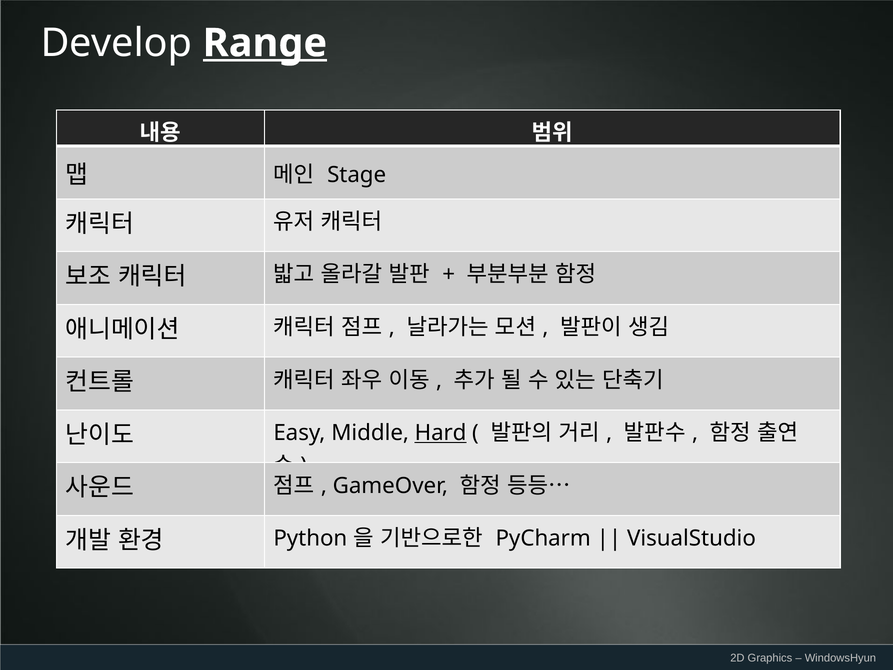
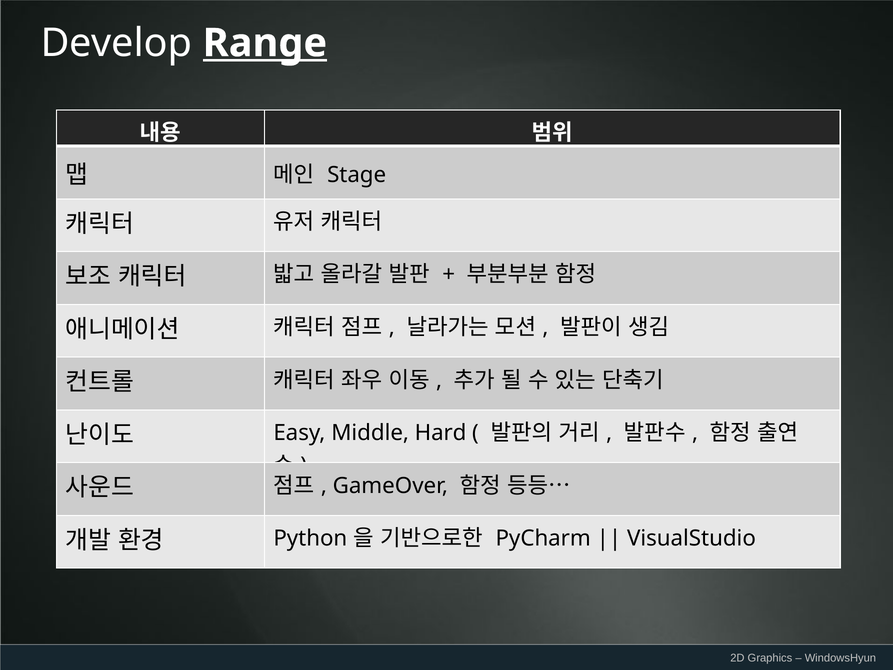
Hard underline: present -> none (441, 433)
